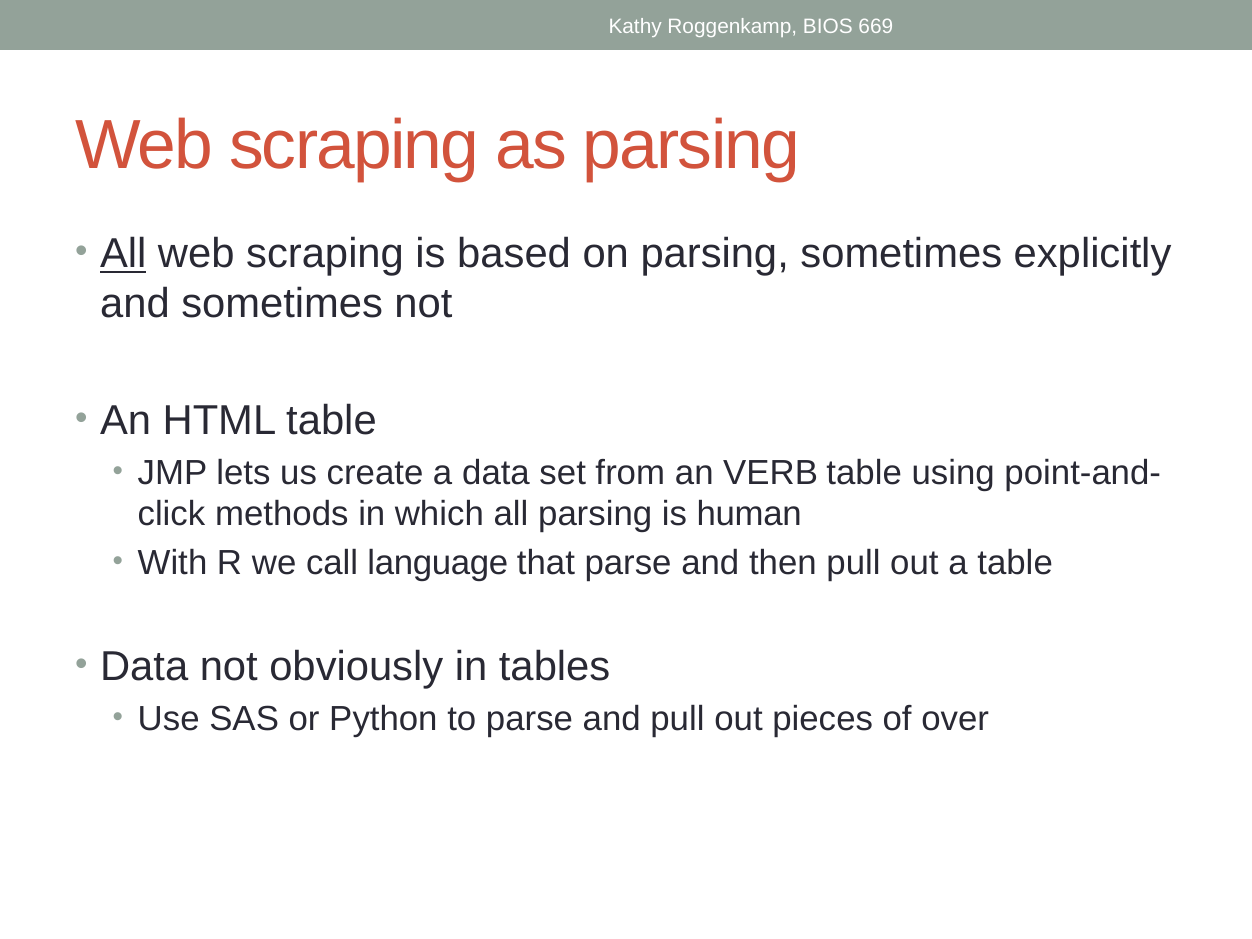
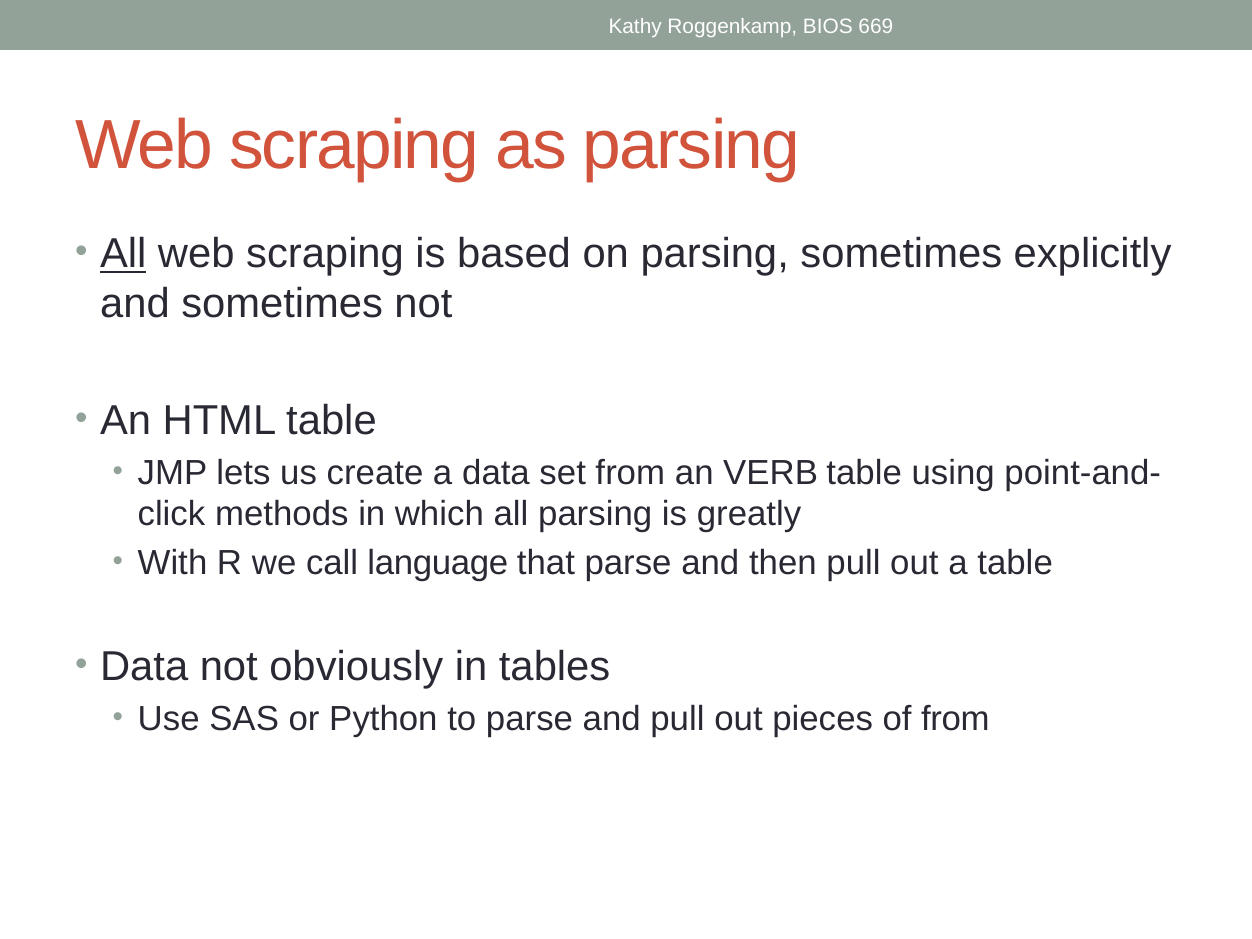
human: human -> greatly (749, 514)
of over: over -> from (955, 719)
